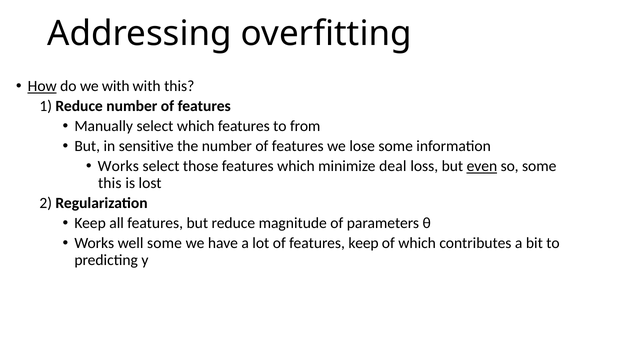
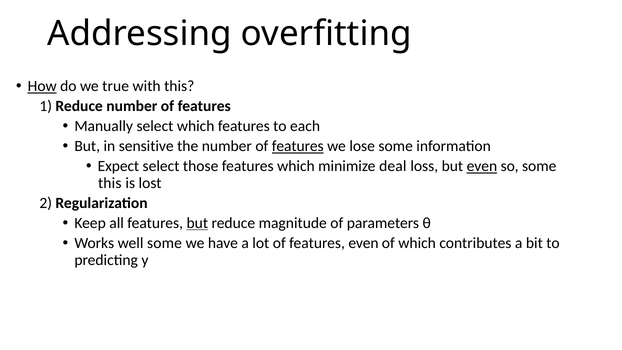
we with: with -> true (116, 86)
from: from -> each (305, 126)
features underline: none -> present (298, 146)
Works: Works -> Expect (118, 166)
but underline: none -> present (197, 223)
features keep: keep -> even (364, 243)
